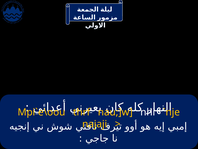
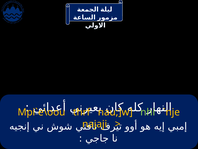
nhi colour: white -> light green (148, 112)
